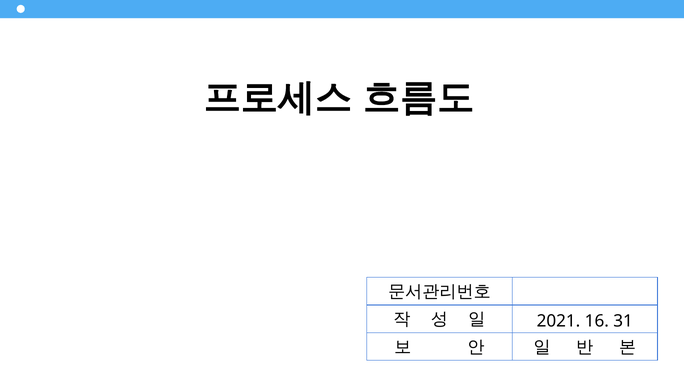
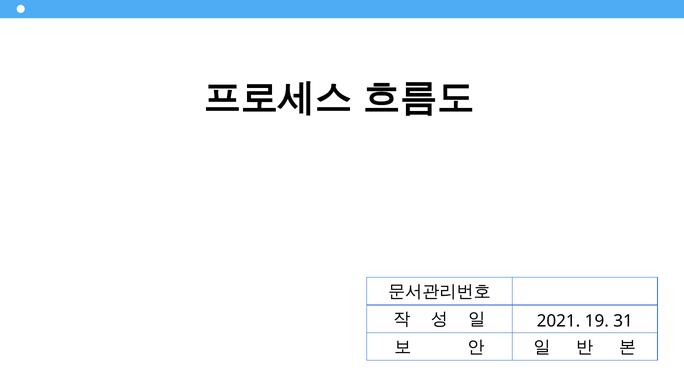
16: 16 -> 19 (597, 321)
